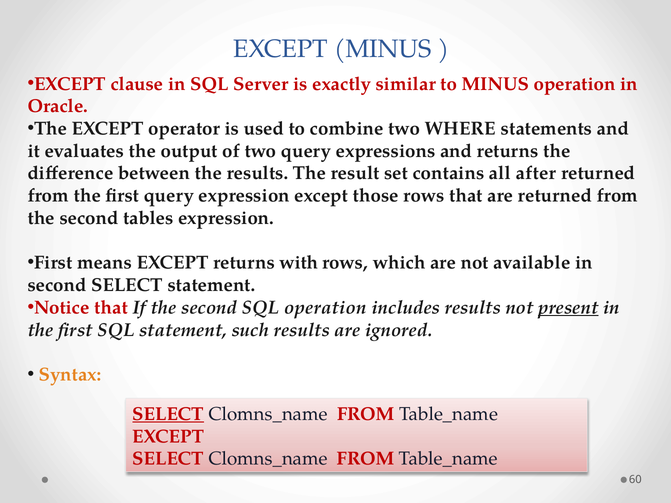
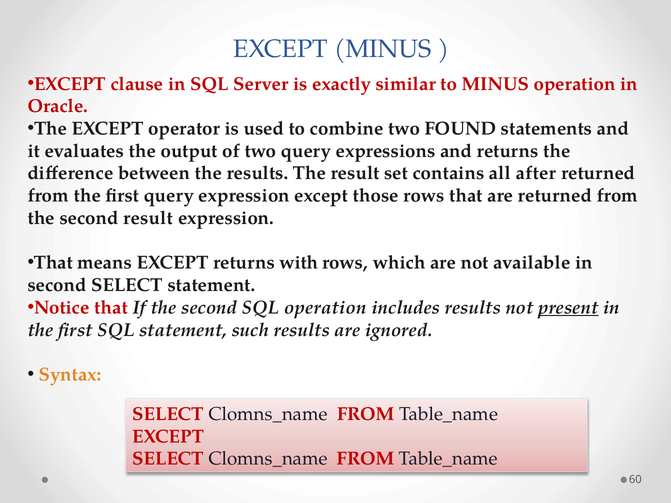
WHERE: WHERE -> FOUND (460, 129)
second tables: tables -> result (148, 218)
First: First -> That (53, 263)
SELECT underline: present -> none (168, 414)
